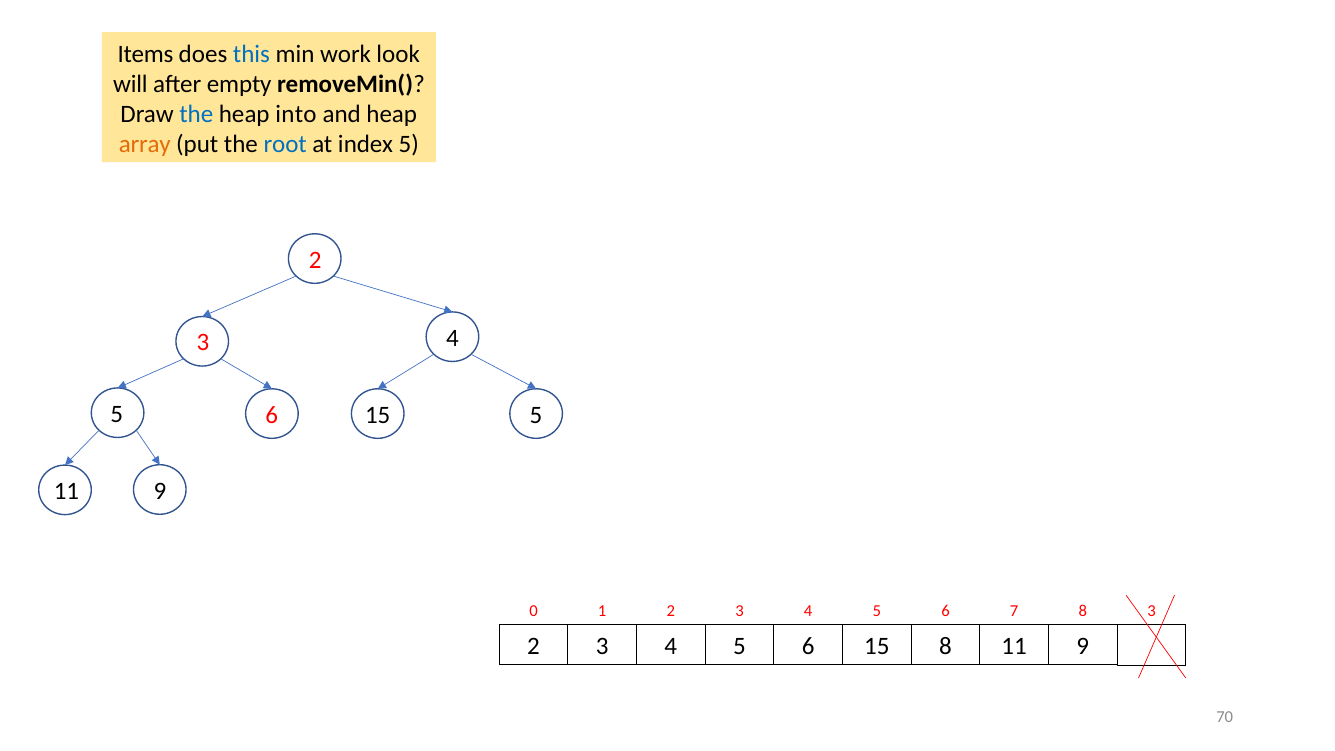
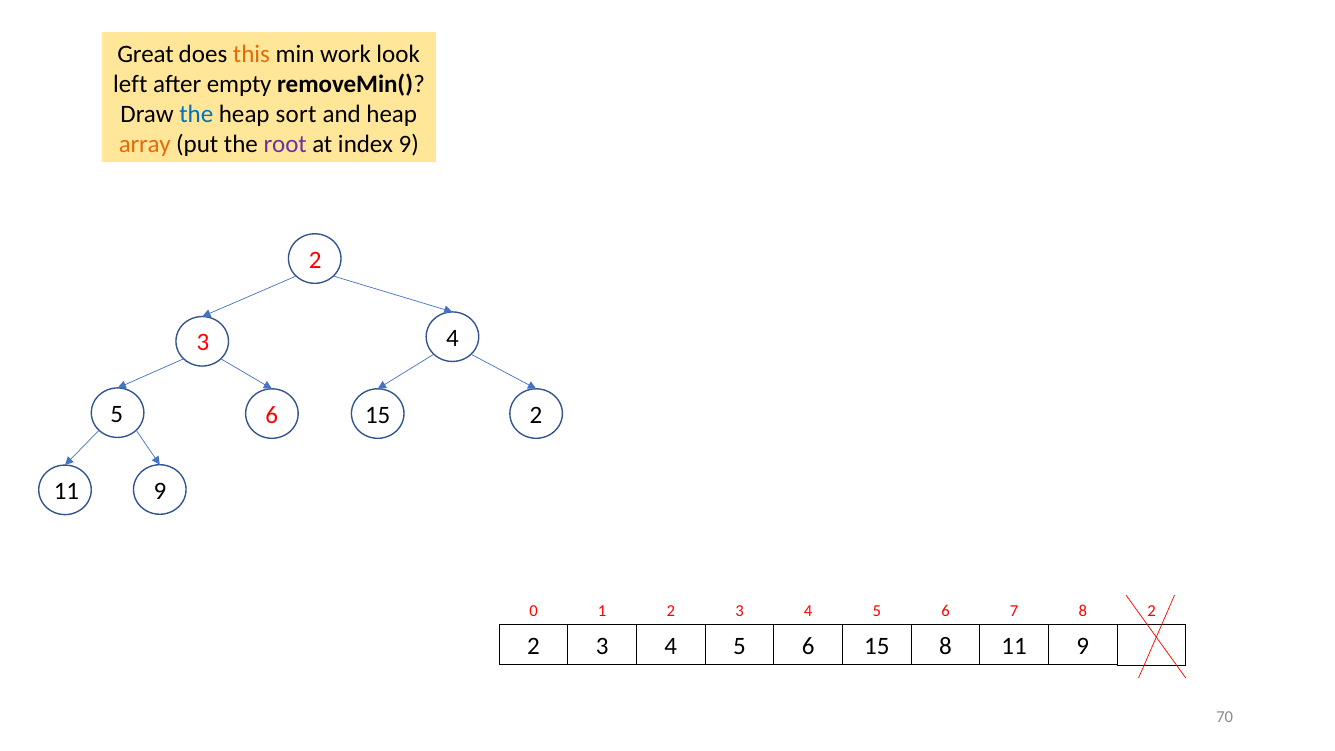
Items: Items -> Great (145, 54)
this colour: blue -> orange (251, 54)
will: will -> left (130, 84)
into: into -> sort (296, 114)
root colour: blue -> purple (285, 144)
index 5: 5 -> 9 (409, 144)
5: 5 -> 2 (536, 415)
8 3: 3 -> 2 (1152, 611)
